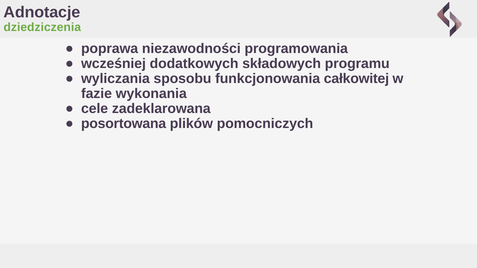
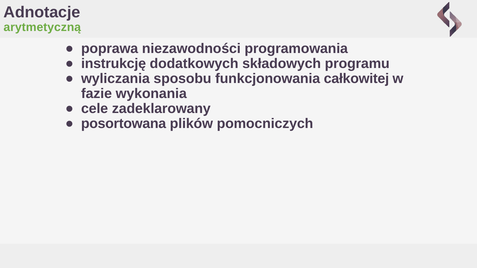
dziedziczenia: dziedziczenia -> arytmetyczną (42, 27)
wcześniej: wcześniej -> instrukcję (114, 64)
zadeklarowana: zadeklarowana -> zadeklarowany (161, 109)
